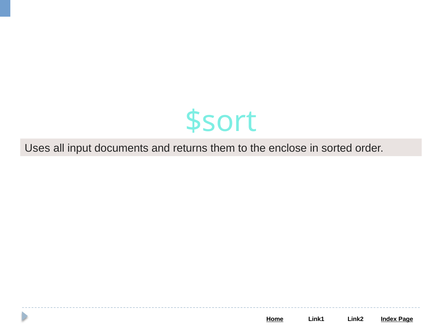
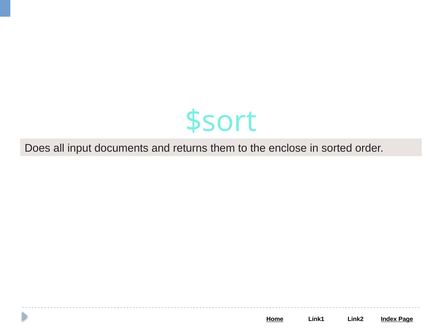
Uses: Uses -> Does (37, 148)
